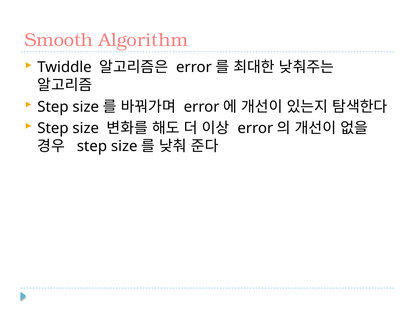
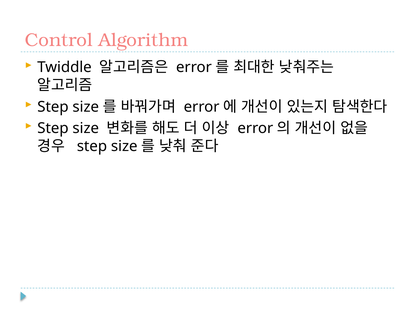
Smooth: Smooth -> Control (59, 40)
